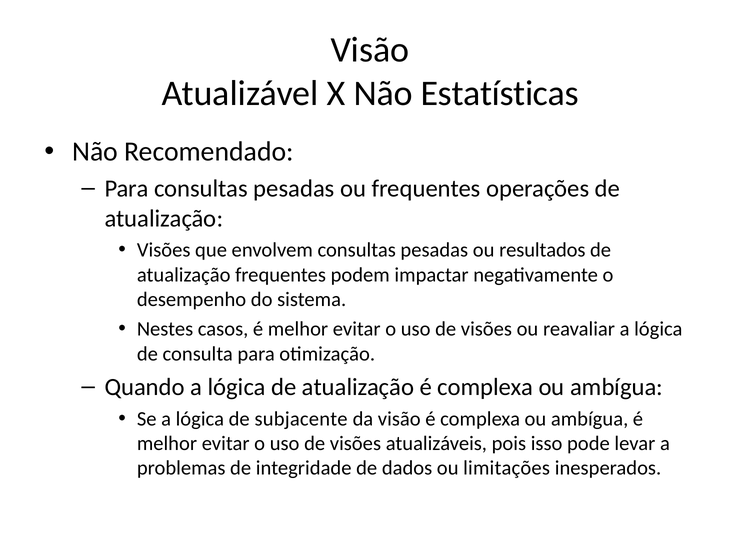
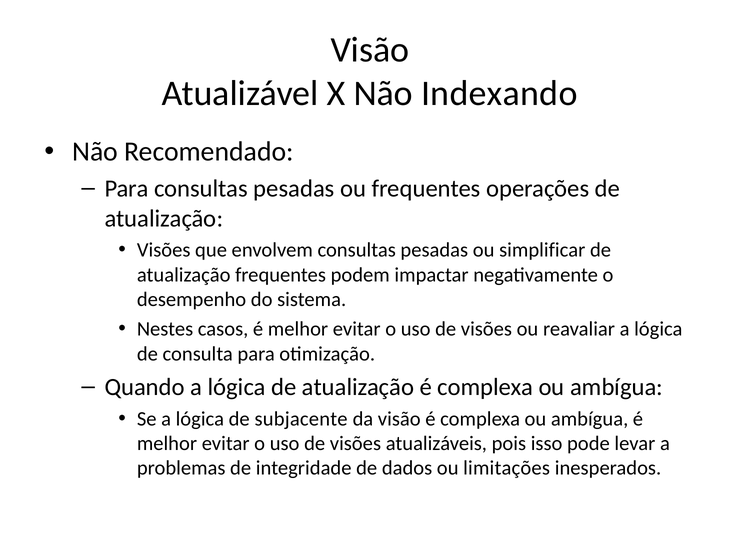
Estatísticas: Estatísticas -> Indexando (499, 93)
resultados: resultados -> simplificar (542, 250)
